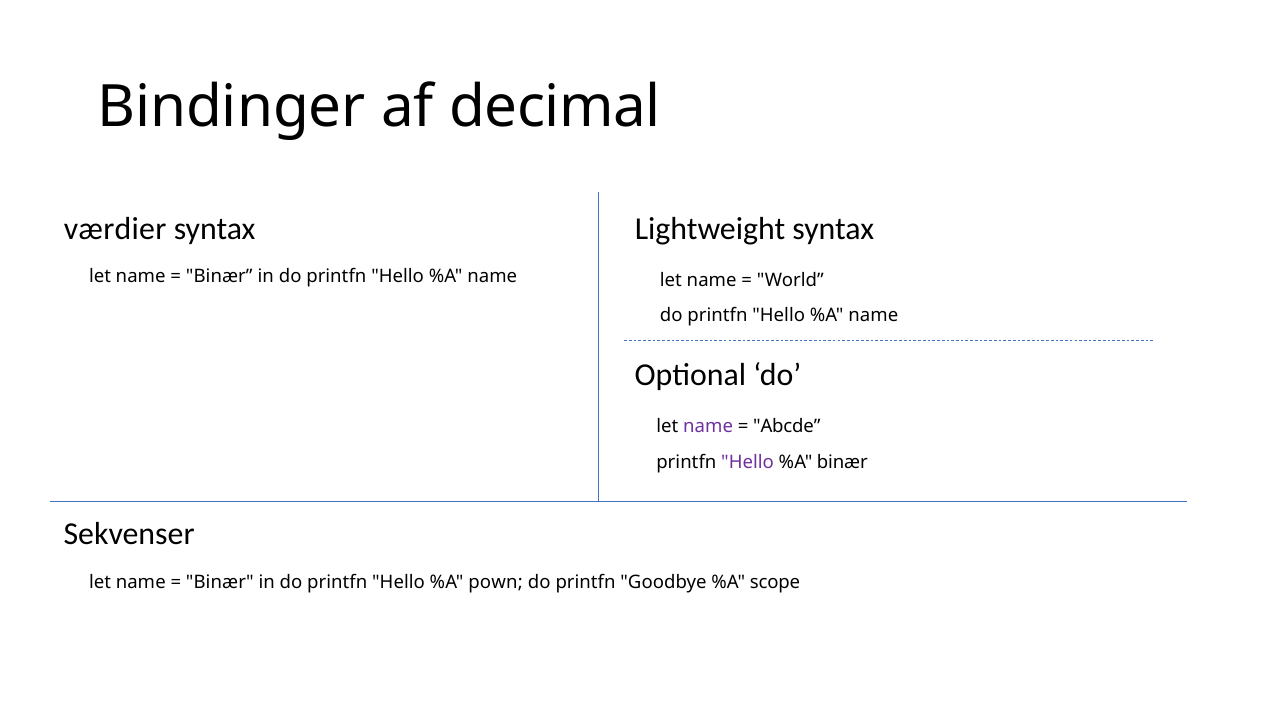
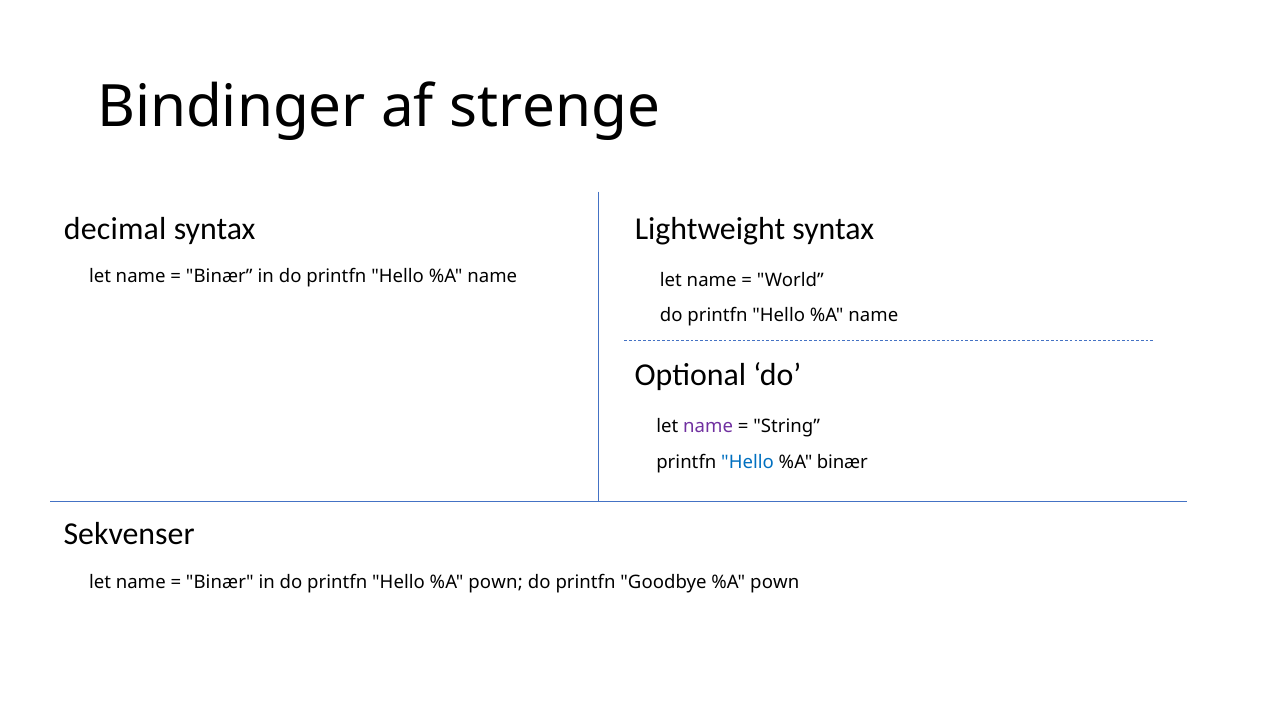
decimal: decimal -> strenge (555, 107)
værdier: værdier -> decimal (115, 229)
Abcde: Abcde -> String (787, 426)
Hello colour: purple -> blue (748, 462)
Goodbye %A scope: scope -> pown (775, 582)
